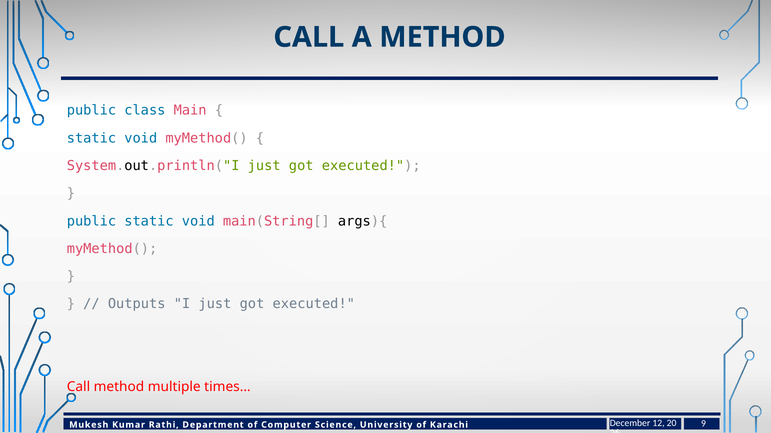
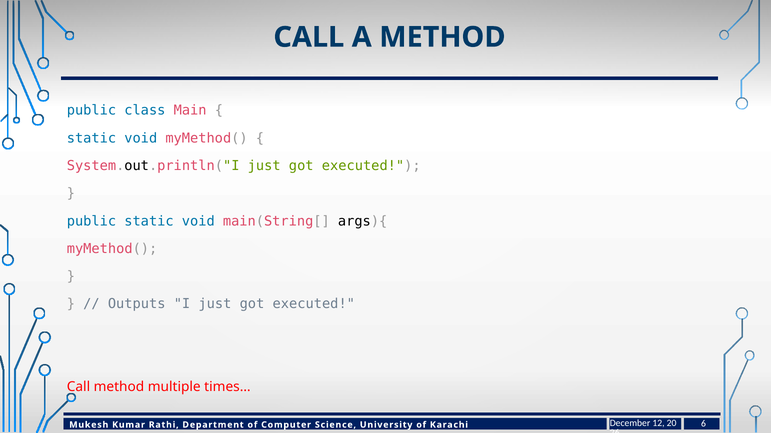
9: 9 -> 6 (703, 424)
